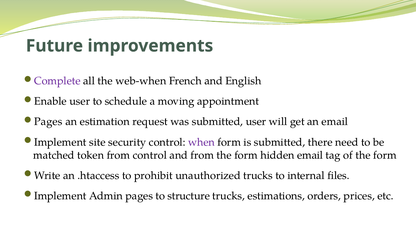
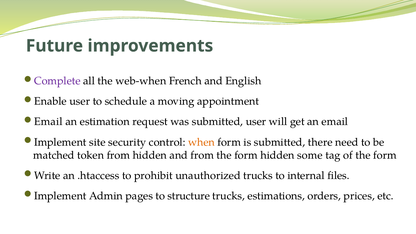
Pages: Pages -> Email (48, 122)
when colour: purple -> orange (202, 142)
from control: control -> hidden (150, 155)
hidden email: email -> some (310, 155)
